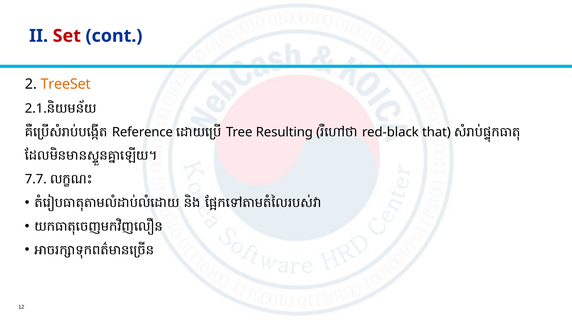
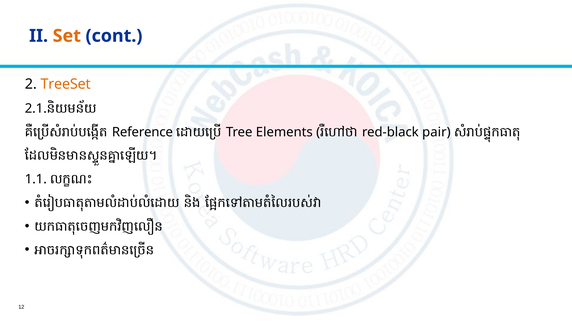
Set colour: red -> orange (67, 36)
Resulting: Resulting -> Elements (284, 132)
that: that -> pair (436, 132)
7.7: 7.7 -> 1.1 (36, 179)
